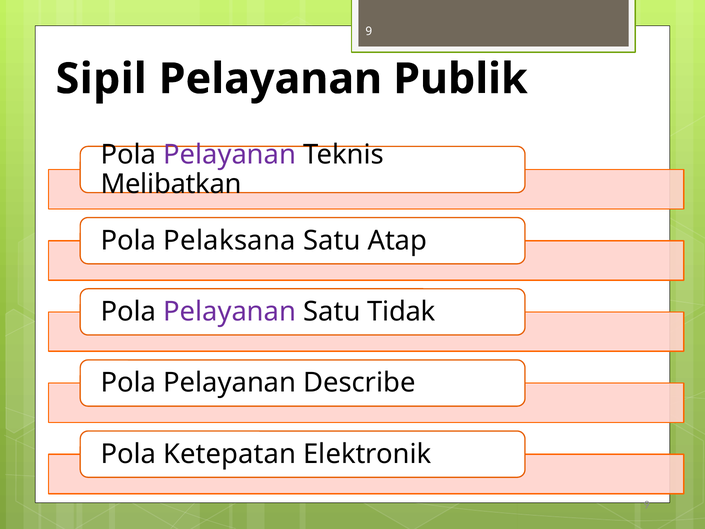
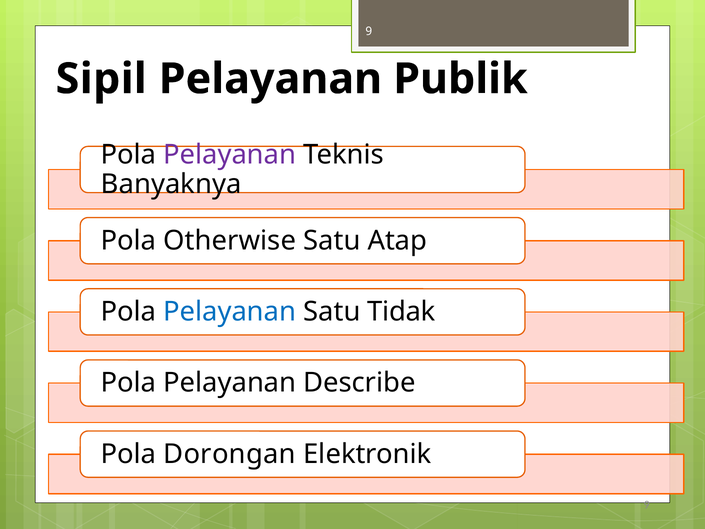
Melibatkan: Melibatkan -> Banyaknya (171, 184)
Pelaksana: Pelaksana -> Otherwise (230, 240)
Pelayanan colour: purple -> blue (230, 312)
Ketepatan: Ketepatan -> Dorongan (230, 454)
